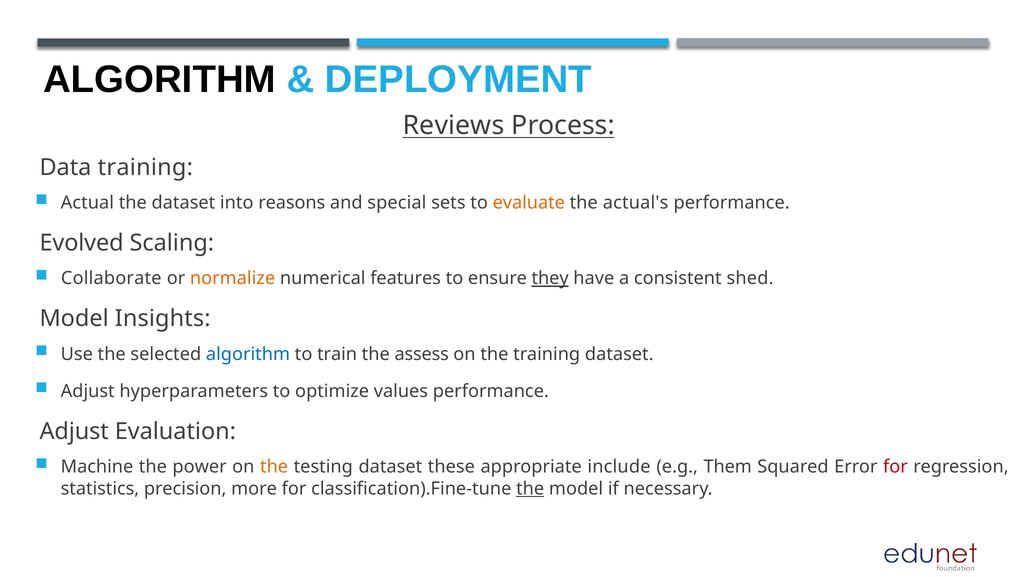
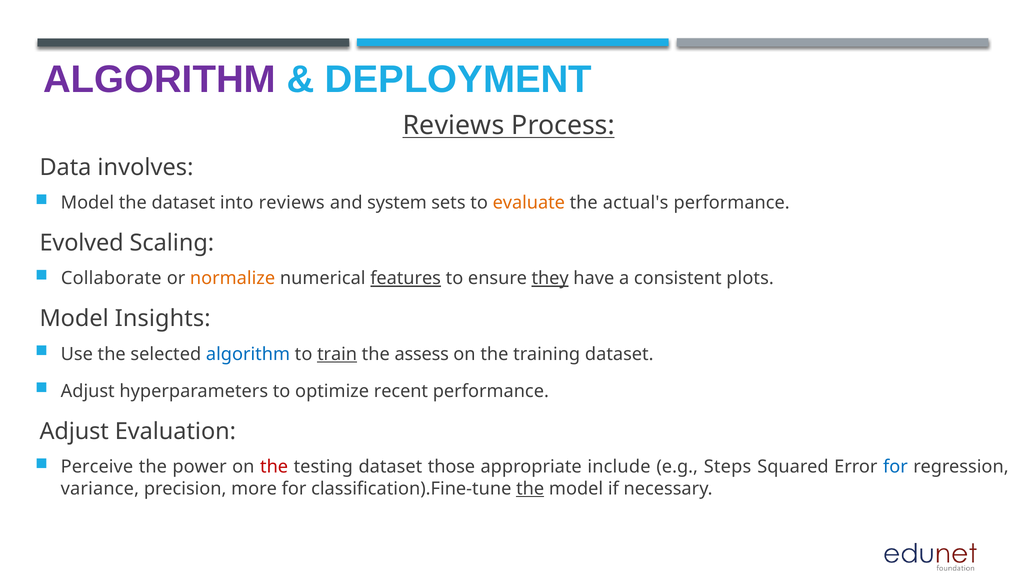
ALGORITHM colour: black -> purple (160, 79)
Data training: training -> involves (145, 167)
Actual: Actual -> Model (87, 203)
into reasons: reasons -> reviews (292, 203)
special: special -> system (397, 203)
features underline: none -> present (406, 279)
shed: shed -> plots (750, 279)
train underline: none -> present (337, 354)
values: values -> recent (401, 391)
Machine: Machine -> Perceive (97, 467)
the colour: orange -> red (274, 467)
these: these -> those (451, 467)
Them: Them -> Steps (728, 467)
for colour: red -> blue (895, 467)
statistics: statistics -> variance (100, 489)
